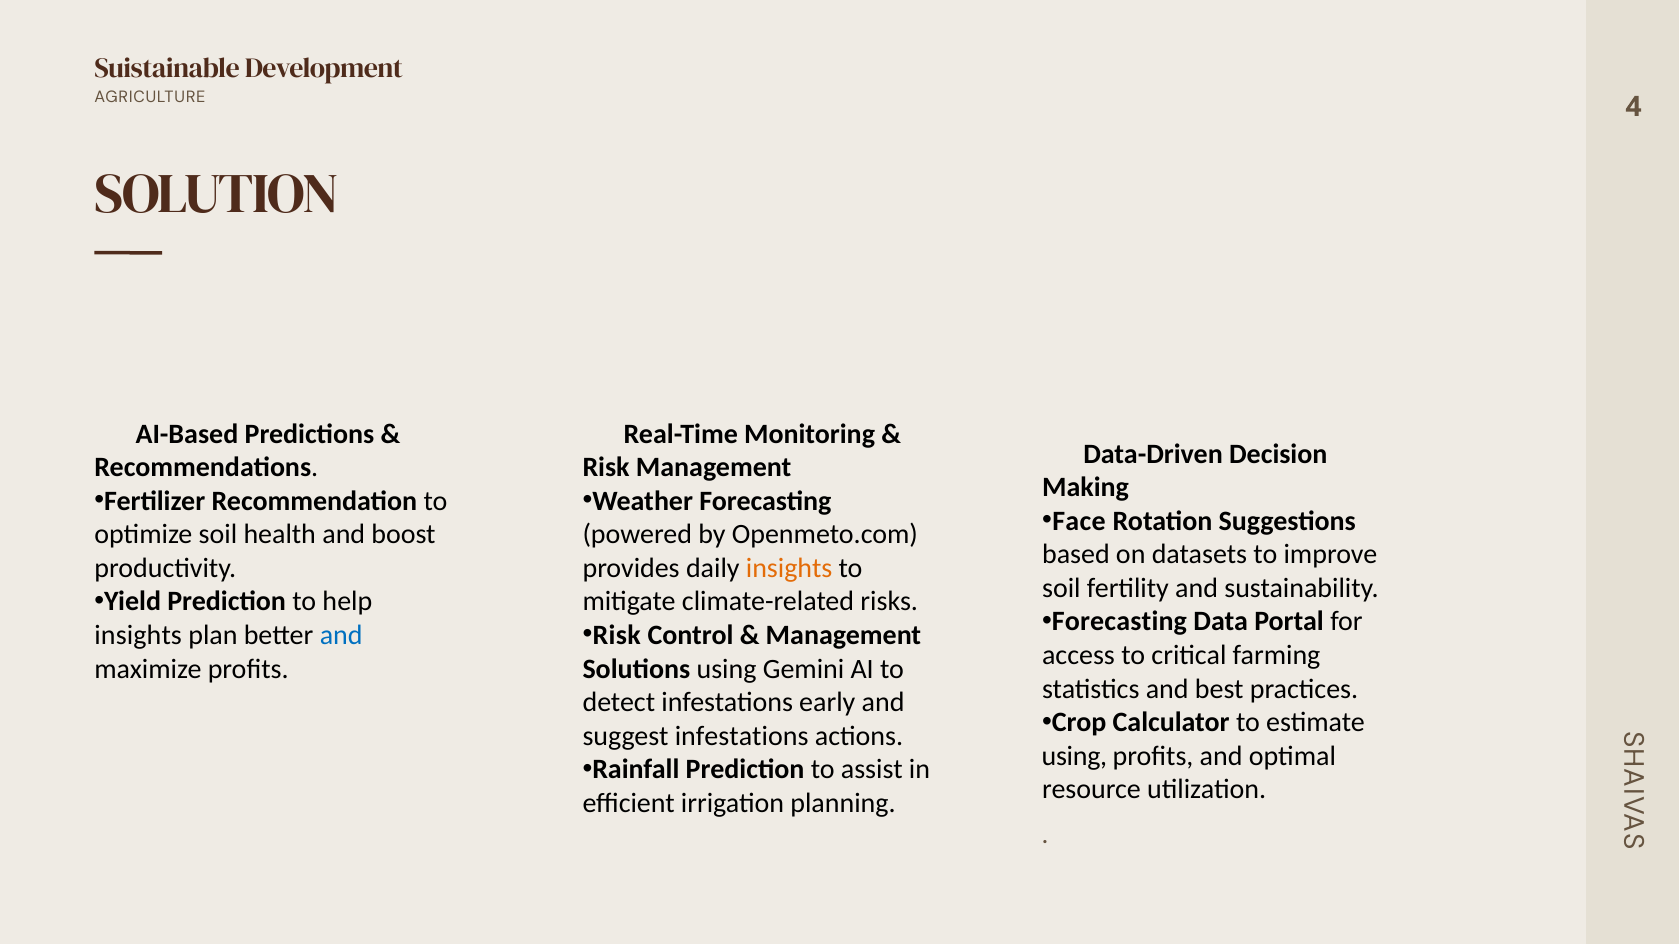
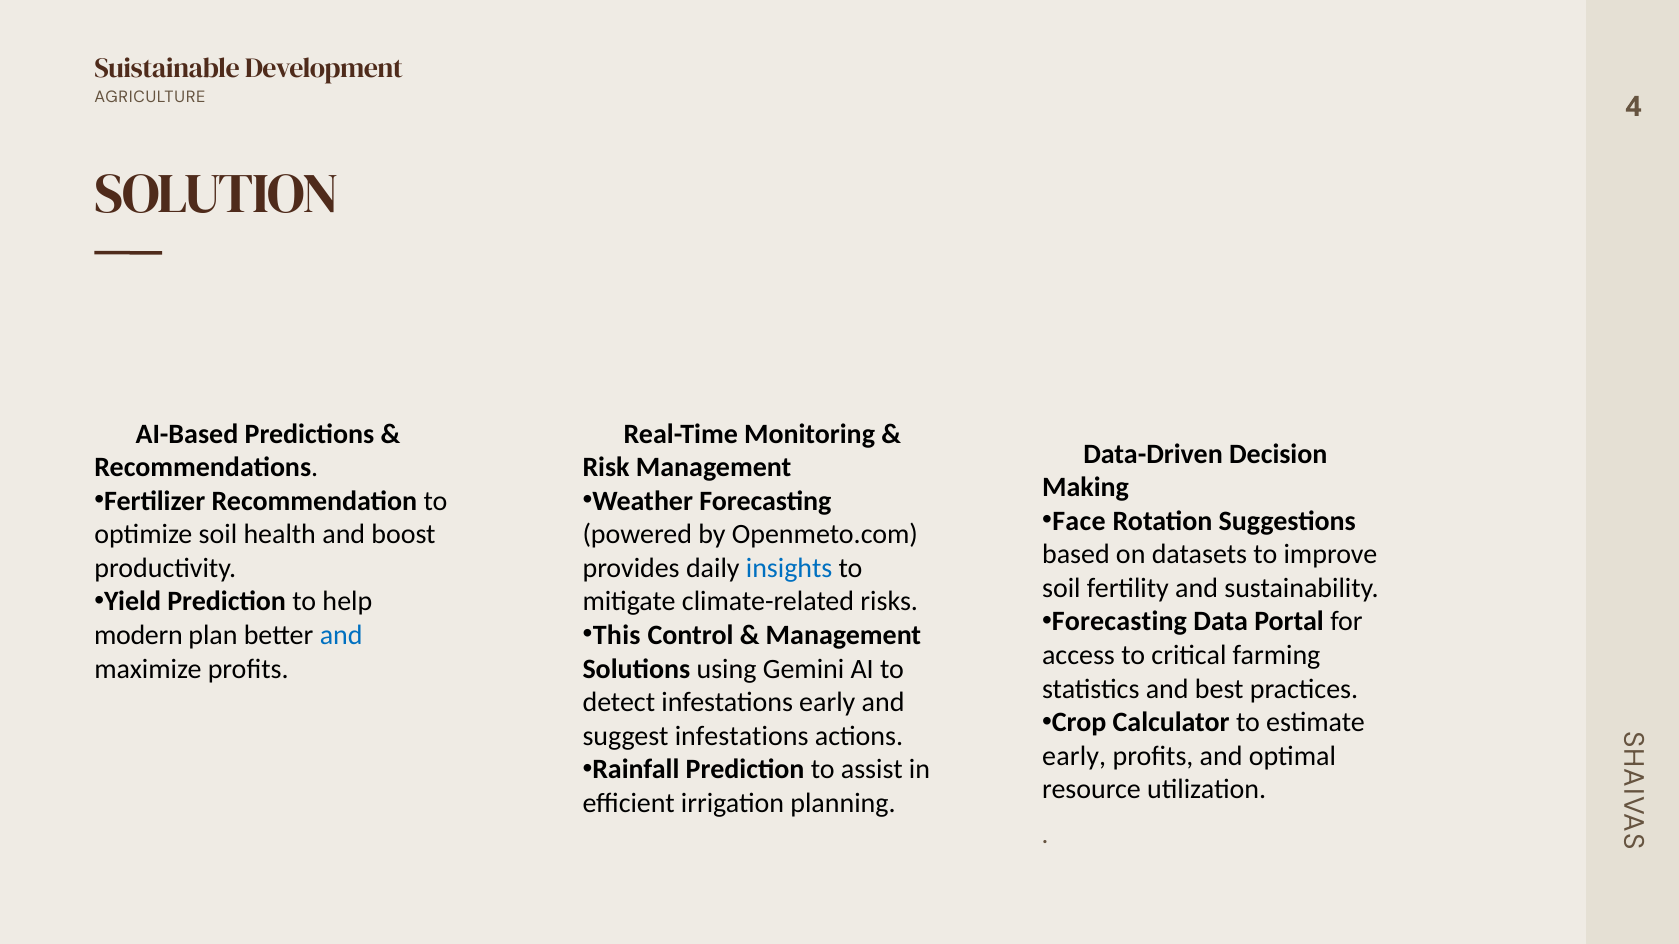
insights colour: orange -> blue (789, 568)
Risk: Risk -> This (617, 636)
insights: insights -> modern (138, 636)
using: using -> early (1074, 756)
